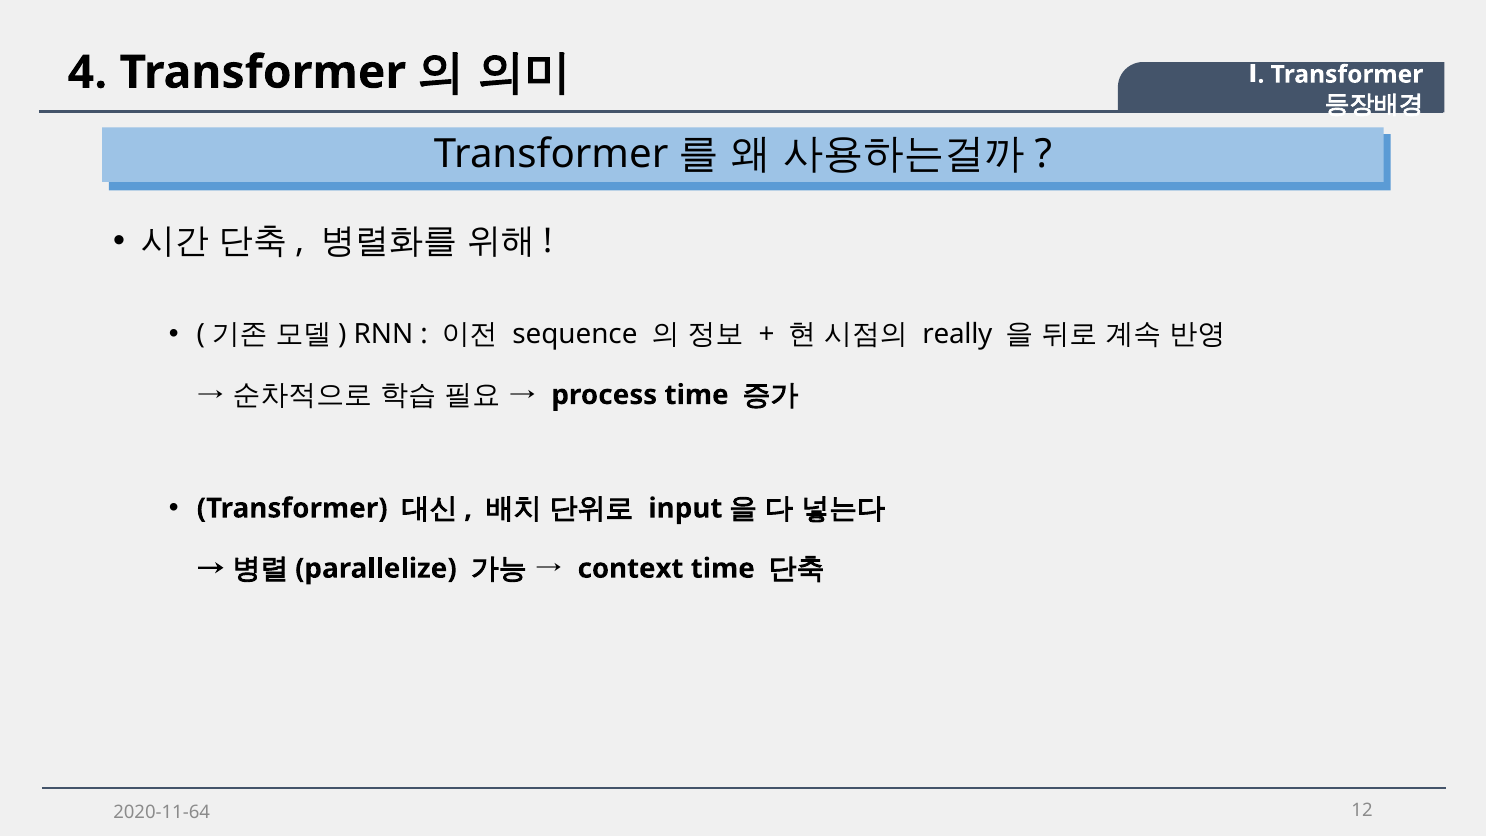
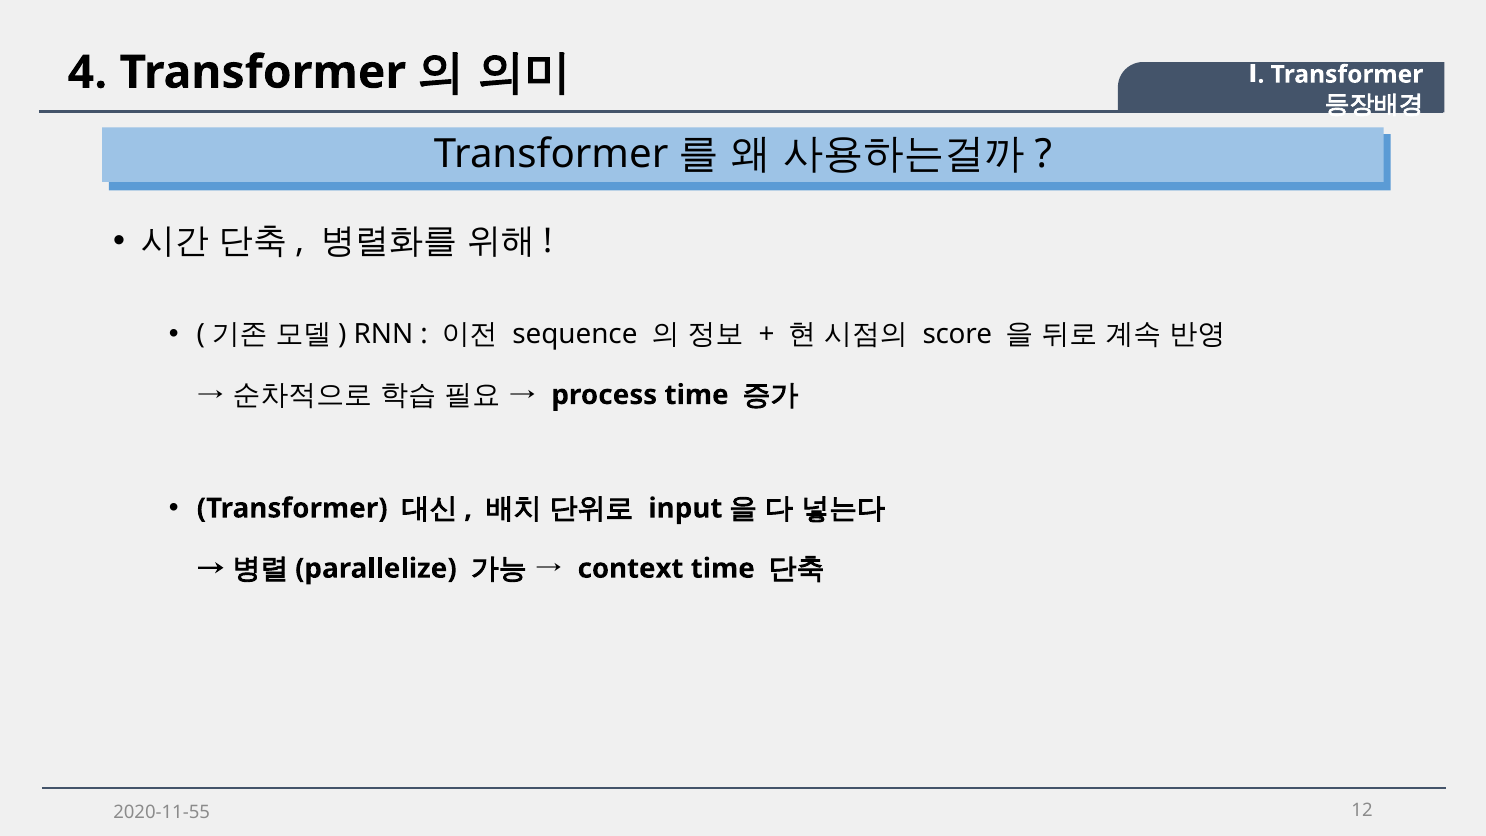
really: really -> score (957, 335)
2020-11-64: 2020-11-64 -> 2020-11-55 (162, 812)
